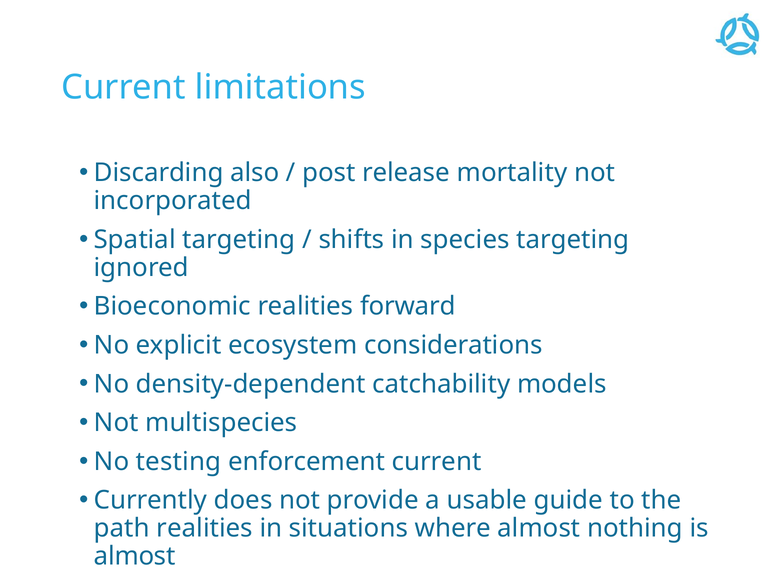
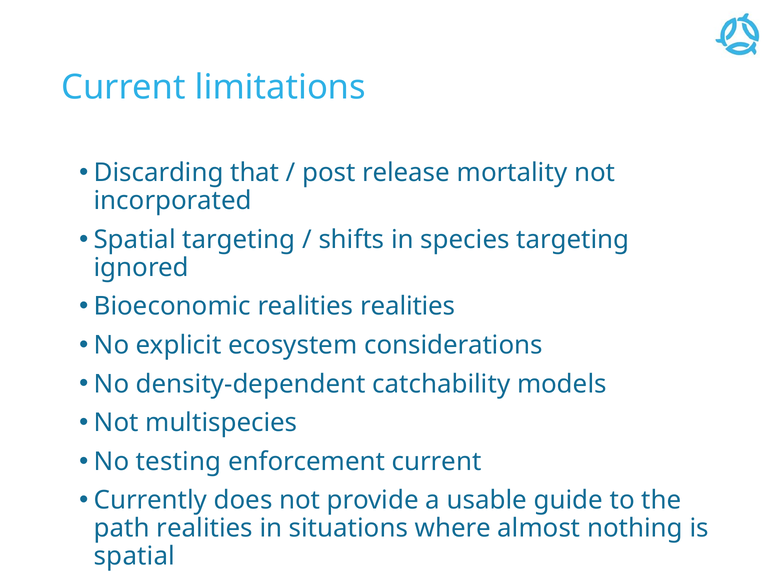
also: also -> that (255, 173)
realities forward: forward -> realities (408, 307)
almost: almost -> spatial (134, 557)
